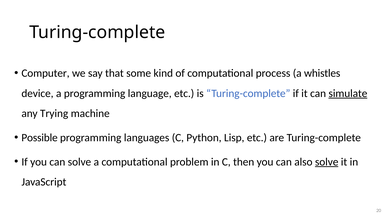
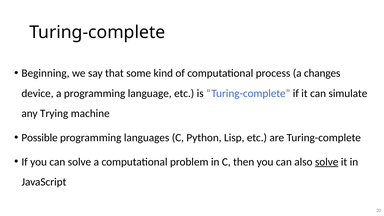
Computer: Computer -> Beginning (45, 73)
whistles: whistles -> changes (322, 73)
simulate underline: present -> none (348, 93)
